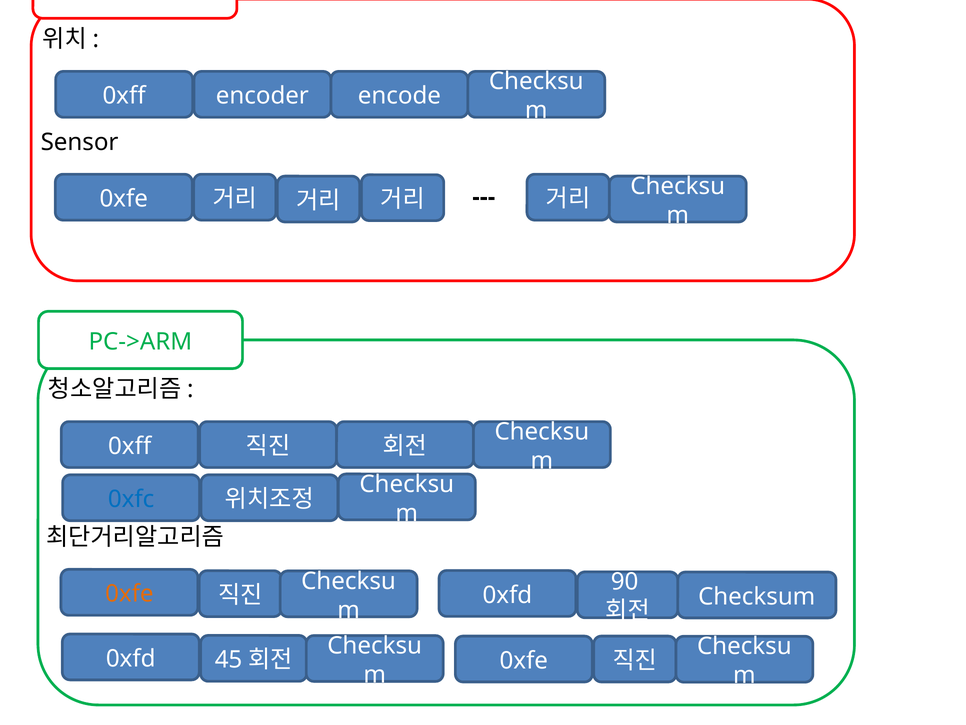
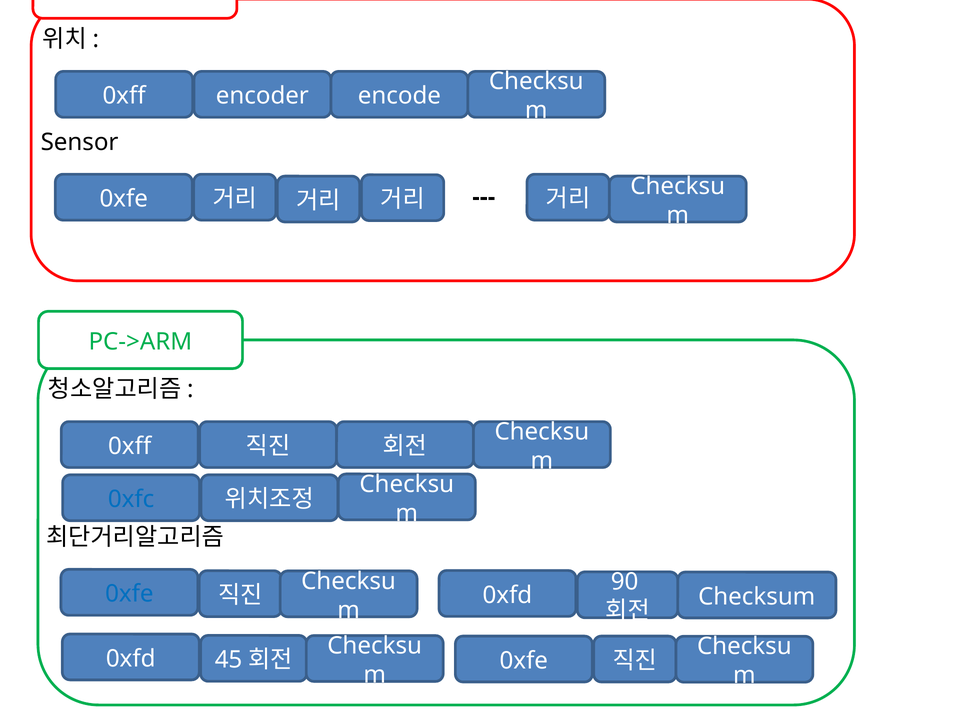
0xfe colour: orange -> blue (129, 594)
